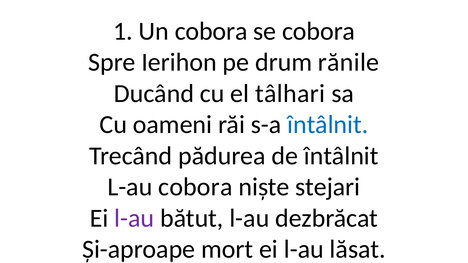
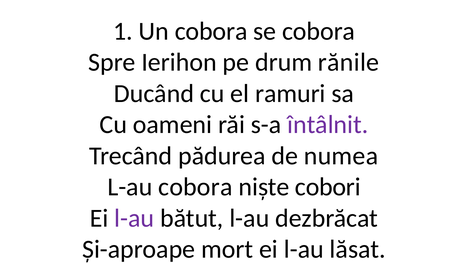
tâlhari: tâlhari -> ramuri (290, 94)
întâlnit colour: blue -> purple (328, 125)
de întâlnit: întâlnit -> numea (341, 156)
stejari: stejari -> cobori (328, 187)
